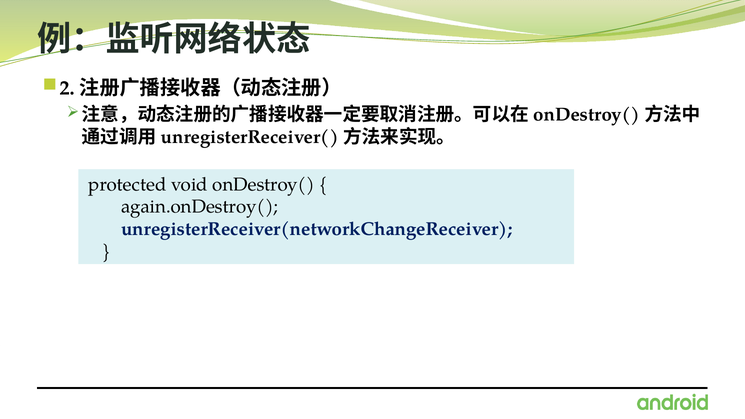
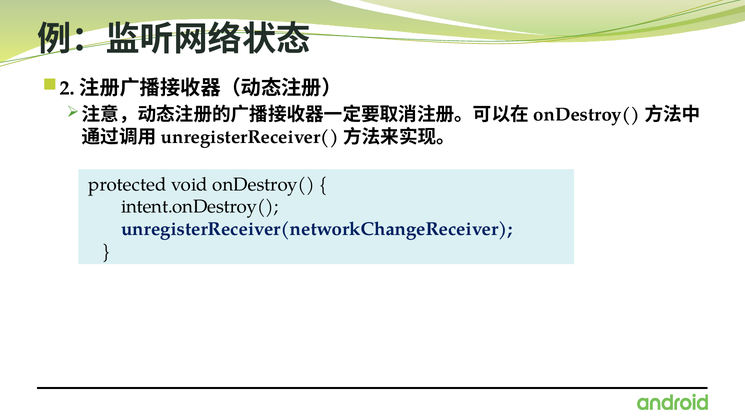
again.onDestroy(: again.onDestroy( -> intent.onDestroy( (200, 207)
